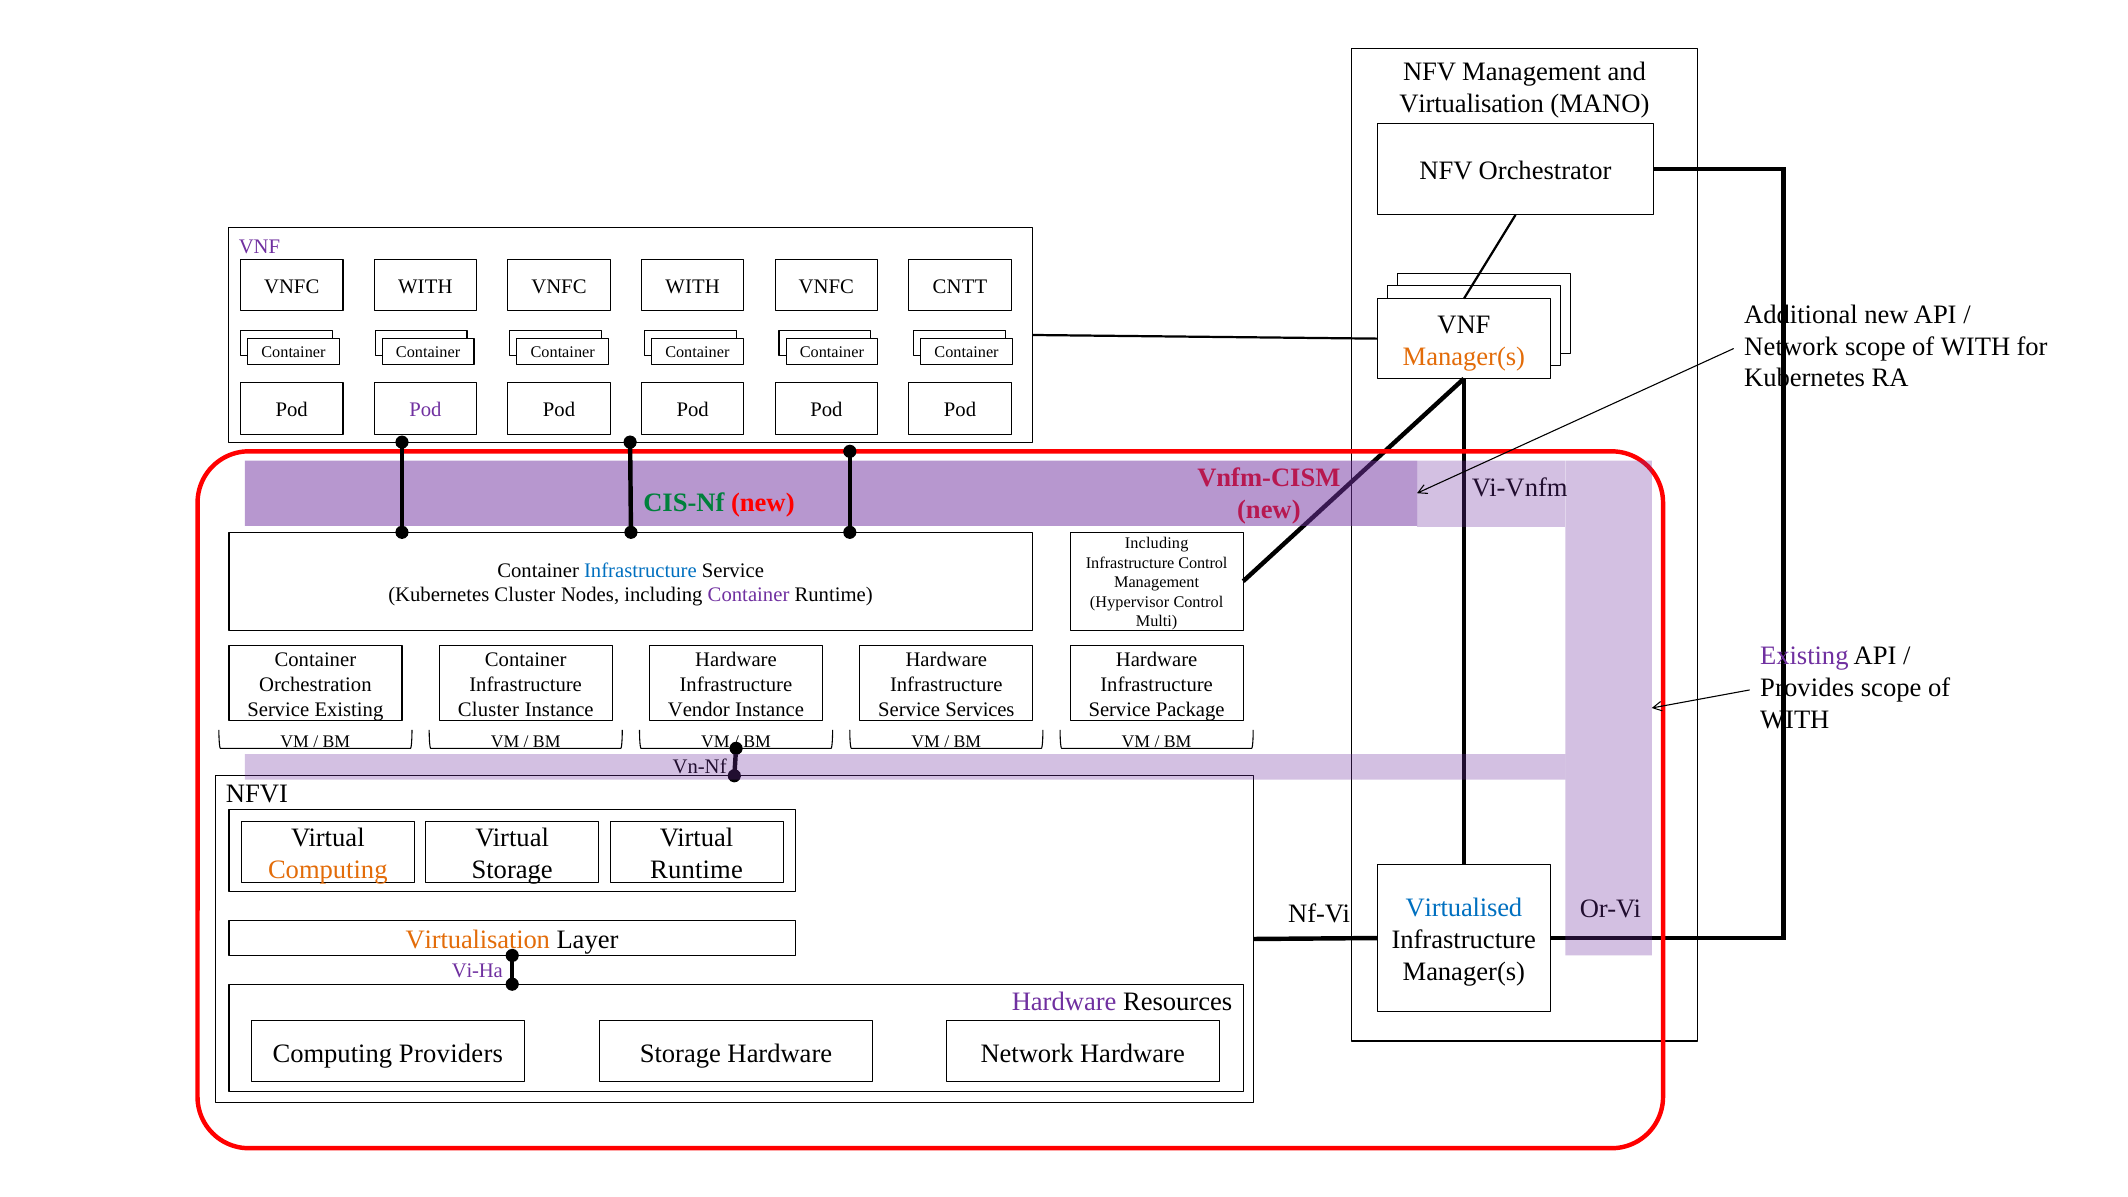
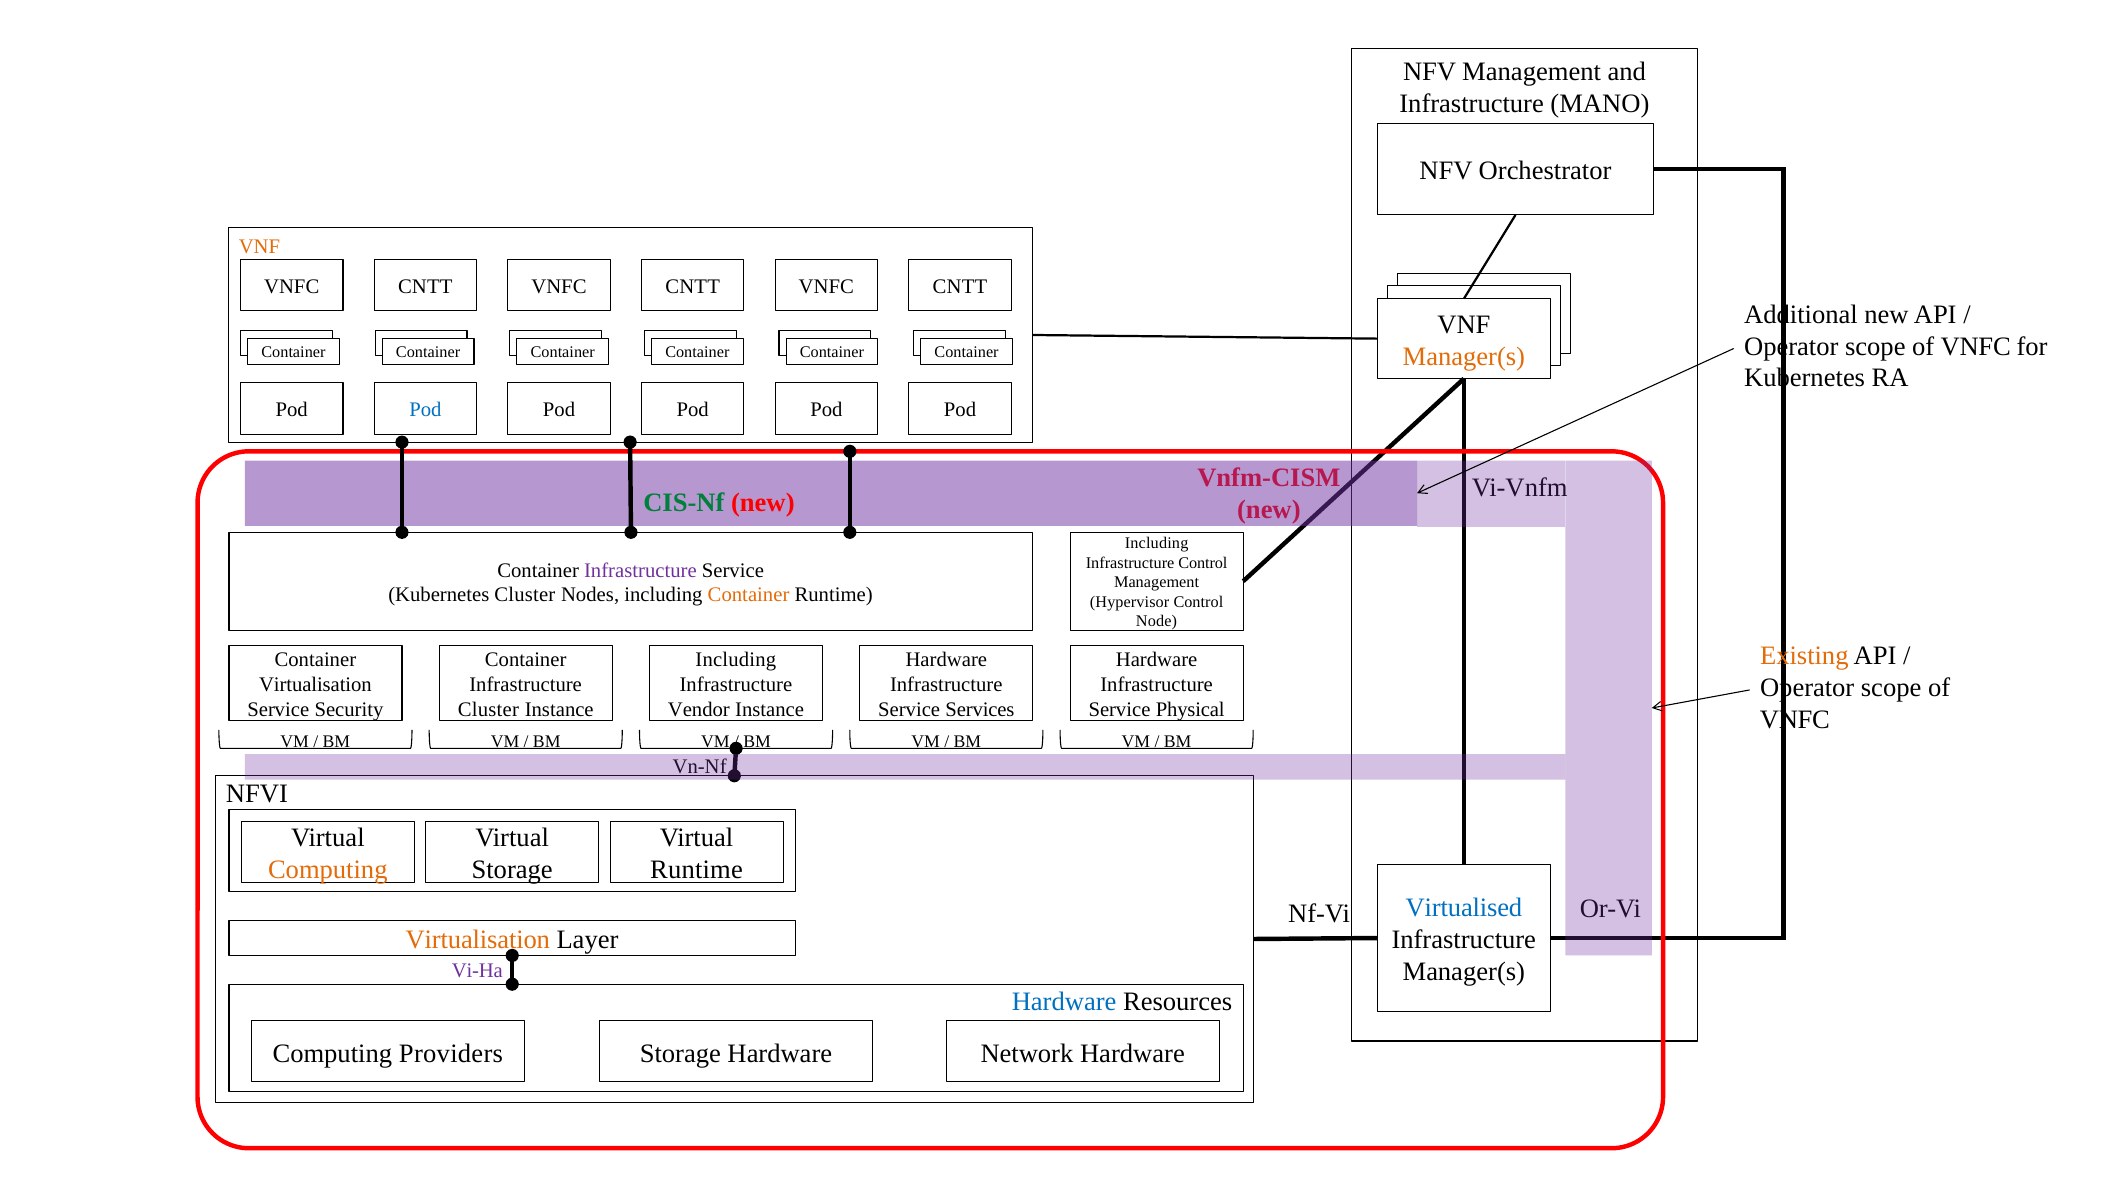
Virtualisation: Virtualisation -> Infrastructure (1472, 104)
VNF colour: purple -> orange (259, 247)
WITH: WITH -> CNTT (425, 286)
WITH: WITH -> CNTT (693, 286)
Network: Network -> Operator (1791, 346)
WITH: WITH -> VNFC (1976, 346)
Pod colour: purple -> blue (425, 410)
Infrastructure colour: blue -> purple (640, 570)
Container colour: purple -> orange (749, 595)
Multi: Multi -> Node (1157, 621)
Existing colour: purple -> orange (1804, 656)
Hardware: Hardware -> Including (736, 660)
Orchestration: Orchestration -> Virtualisation (315, 685)
Provides: Provides -> Operator (1807, 688)
Service Existing: Existing -> Security (349, 710)
Package: Package -> Physical (1190, 710)
WITH: WITH -> VNFC (1795, 720)
Hardware colour: purple -> blue (1064, 1002)
